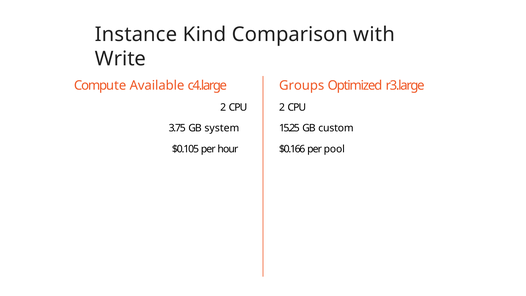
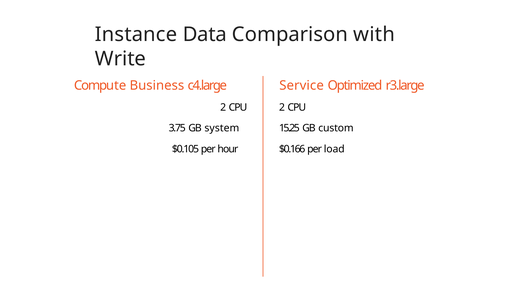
Kind: Kind -> Data (205, 35)
Available: Available -> Business (157, 85)
Groups: Groups -> Service (302, 85)
pool: pool -> load (334, 149)
